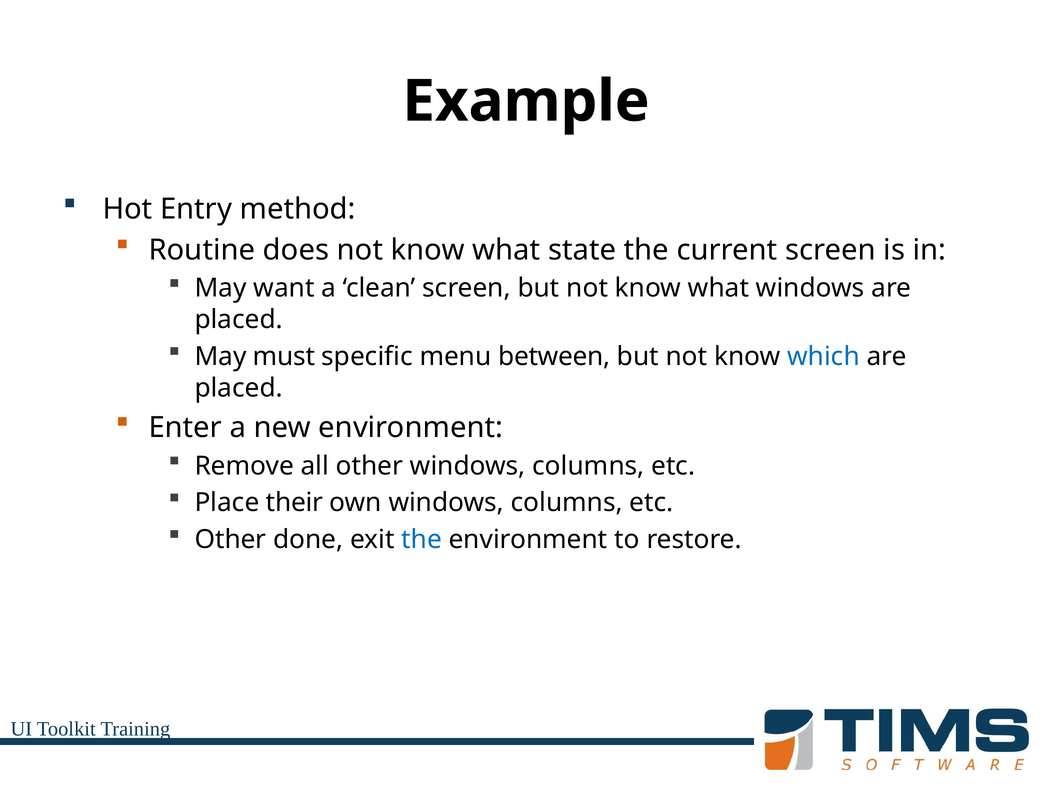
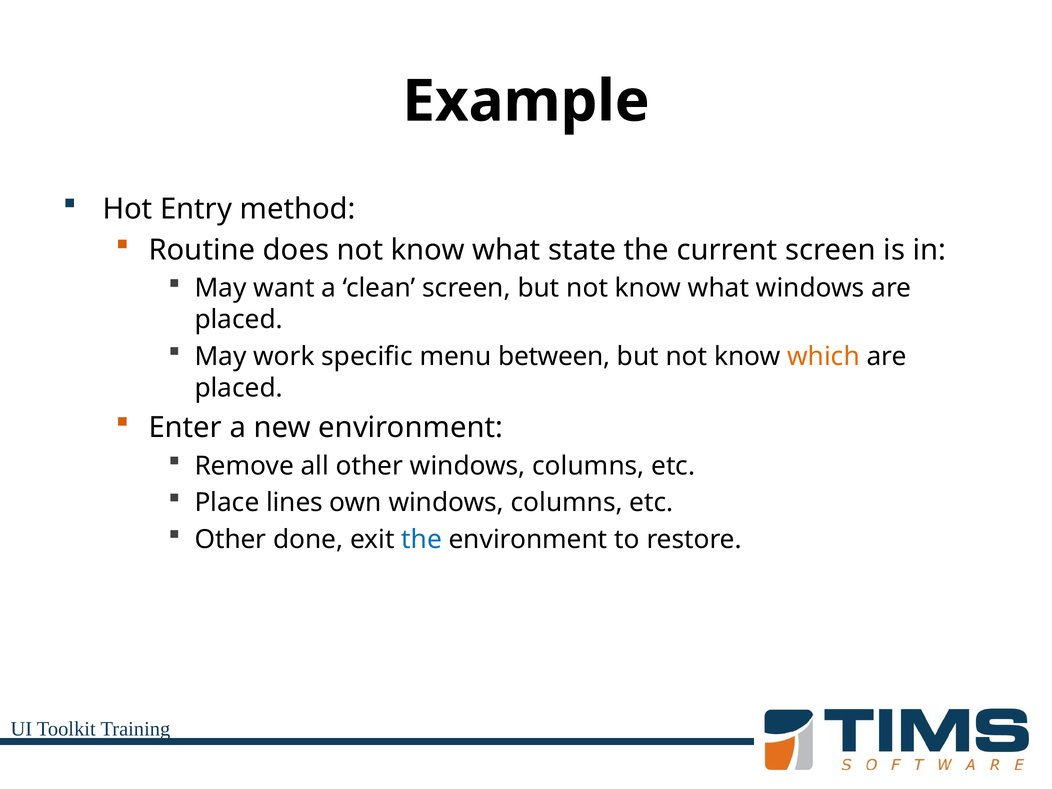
must: must -> work (284, 357)
which colour: blue -> orange (824, 357)
their: their -> lines (295, 503)
